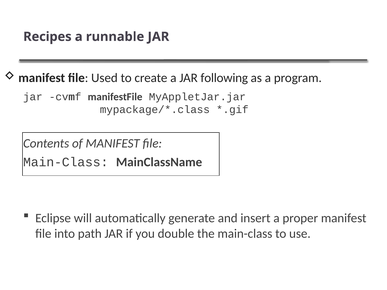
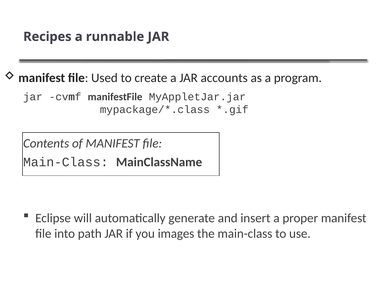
following: following -> accounts (224, 78)
double: double -> images (176, 234)
